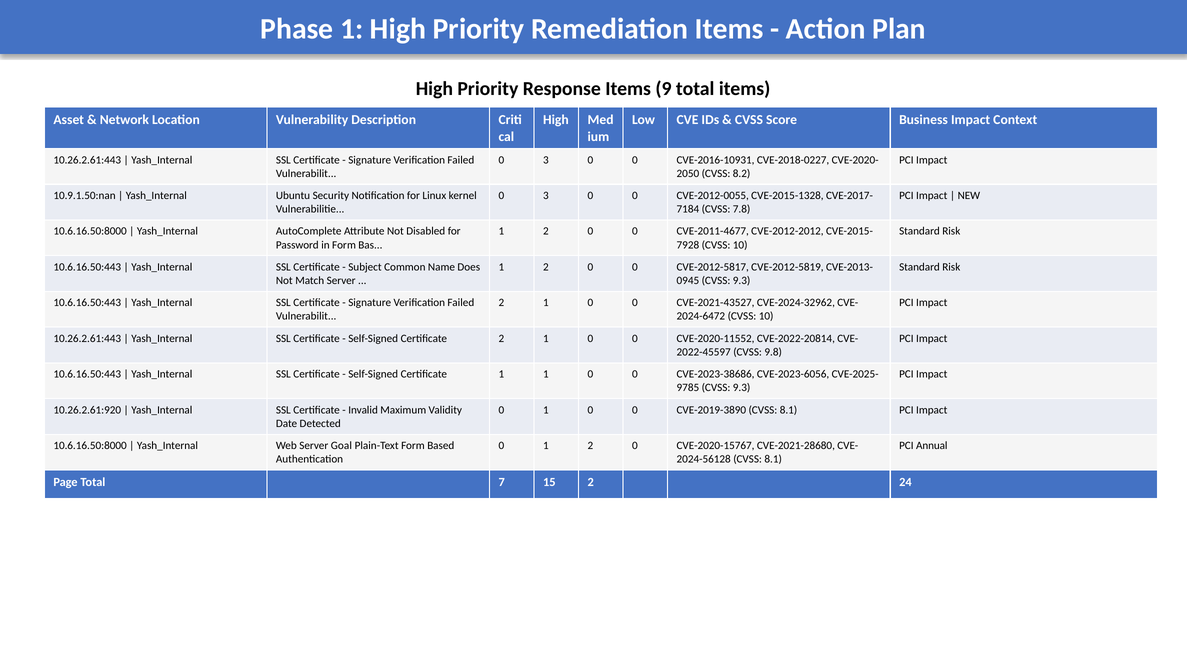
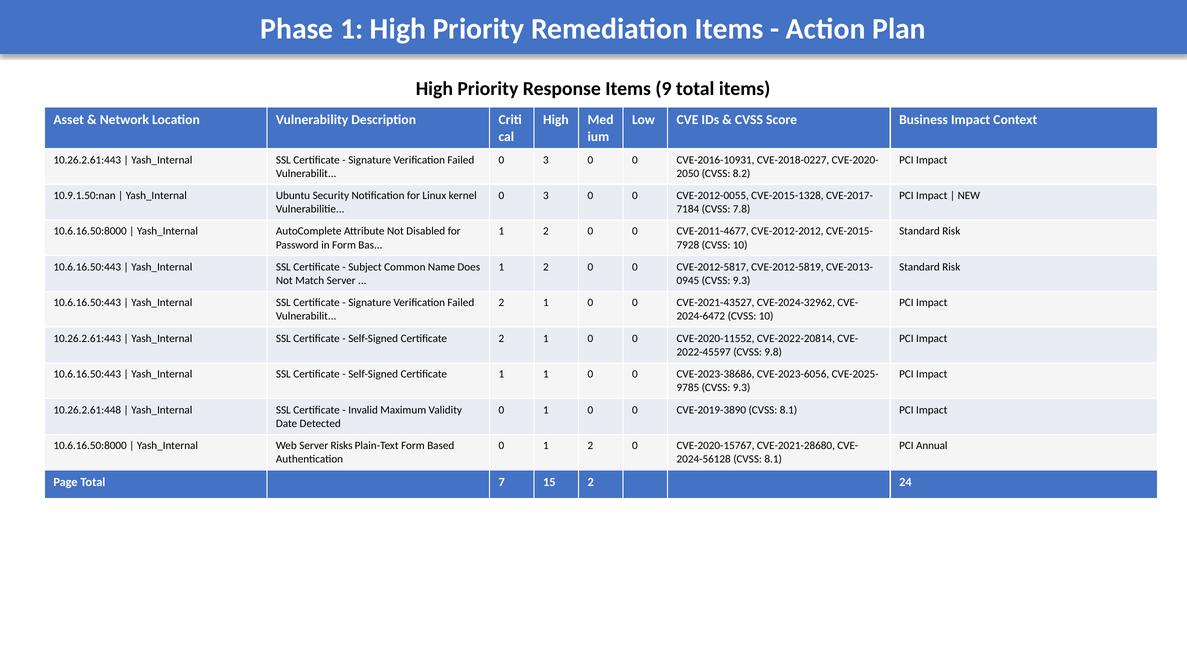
10.26.2.61:920: 10.26.2.61:920 -> 10.26.2.61:448 (87, 410)
Goal: Goal -> Risks (342, 445)
